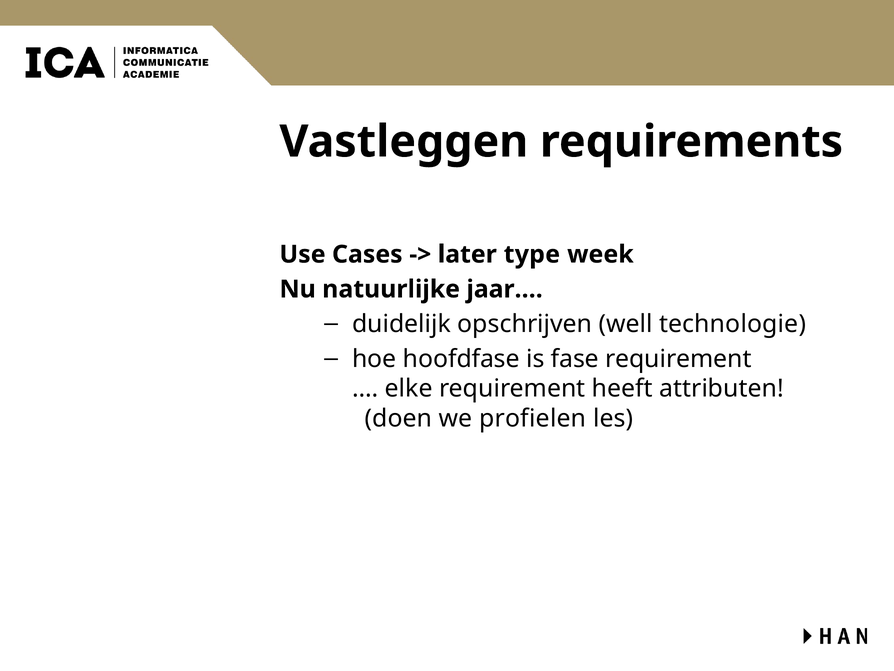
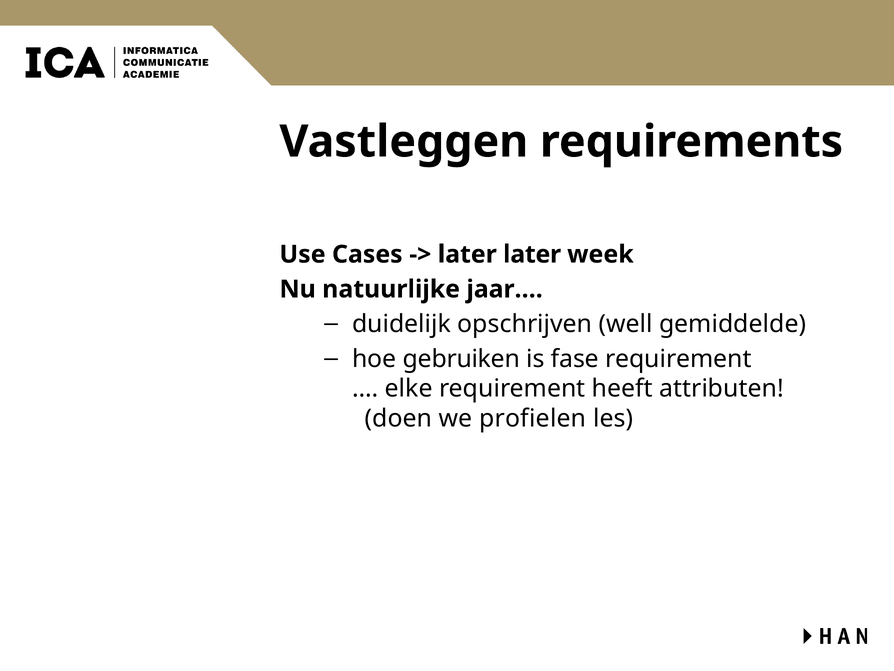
later type: type -> later (532, 254)
technologie: technologie -> gemiddelde (733, 324)
hoofdfase: hoofdfase -> gebruiken (461, 359)
